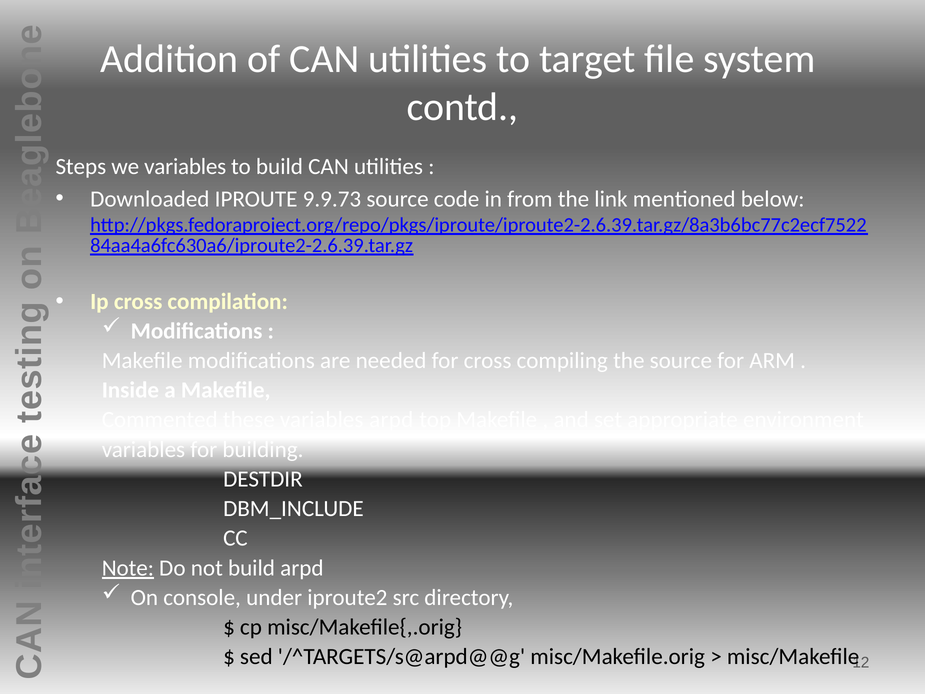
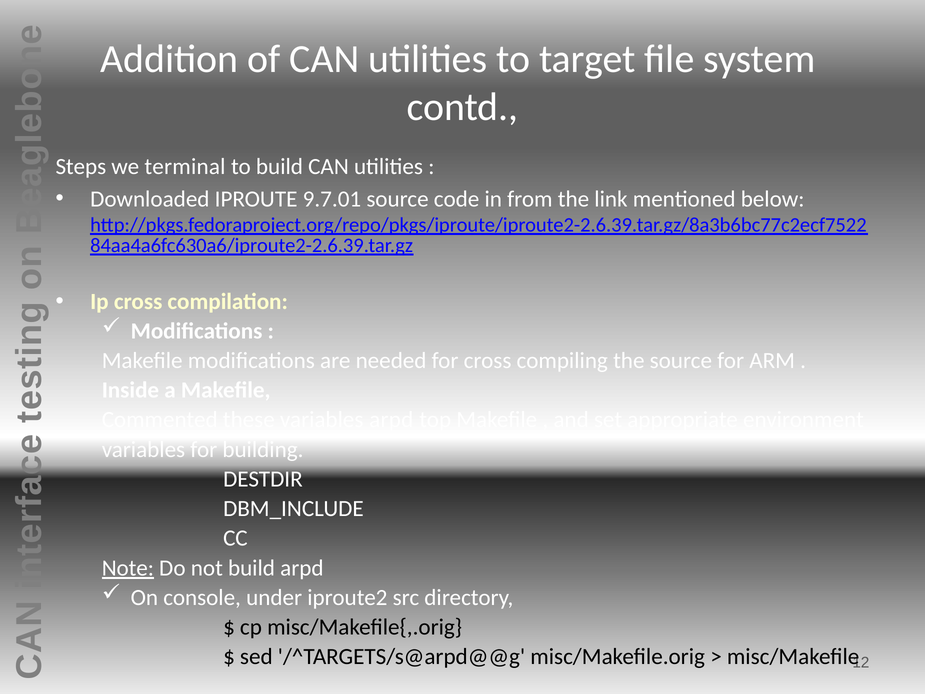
we variables: variables -> terminal (185, 167)
9.9.73: 9.9.73 -> 9.7.01 (332, 199)
